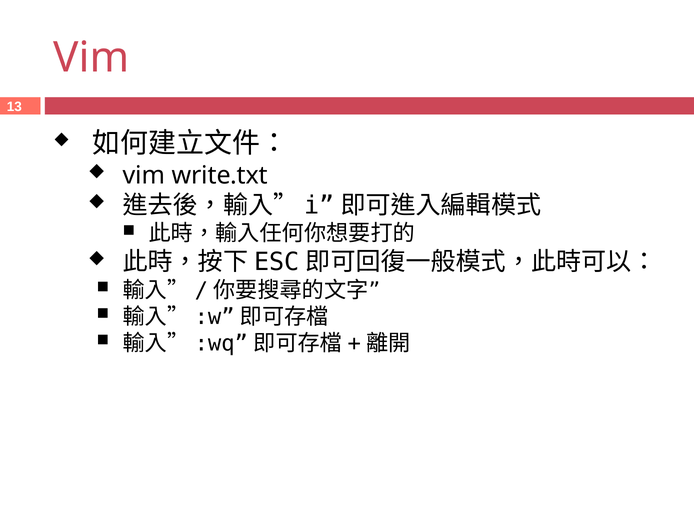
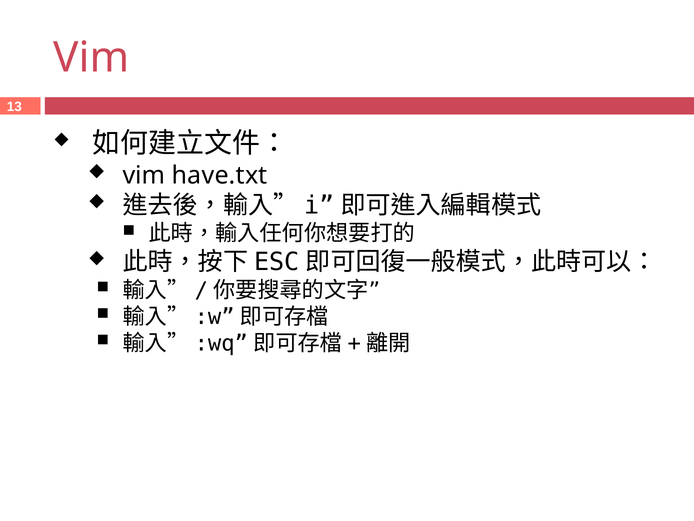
write.txt: write.txt -> have.txt (220, 175)
